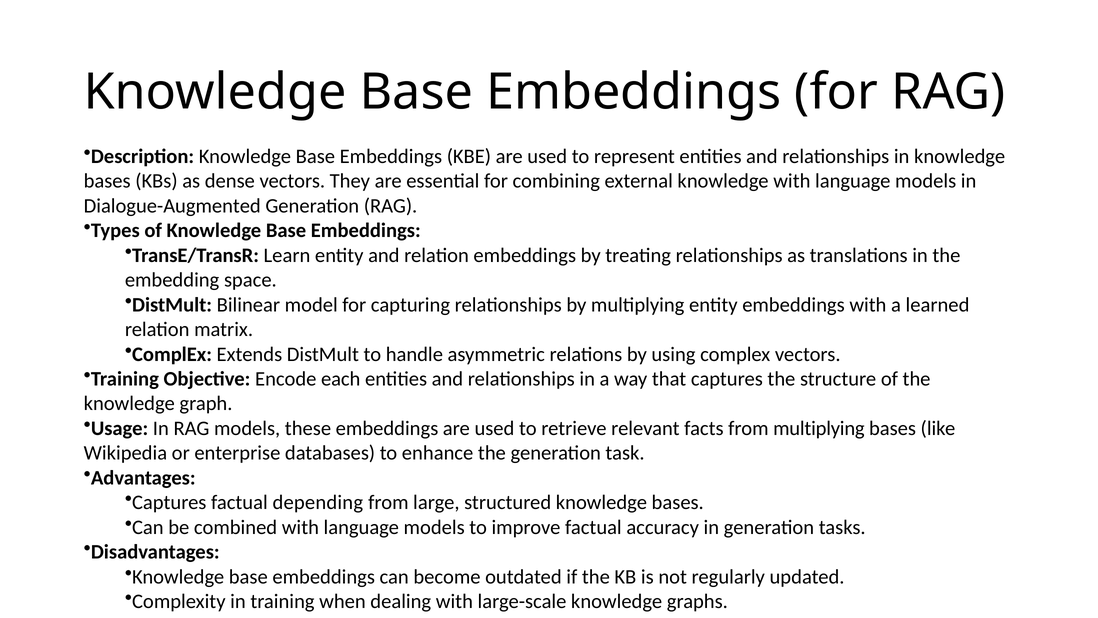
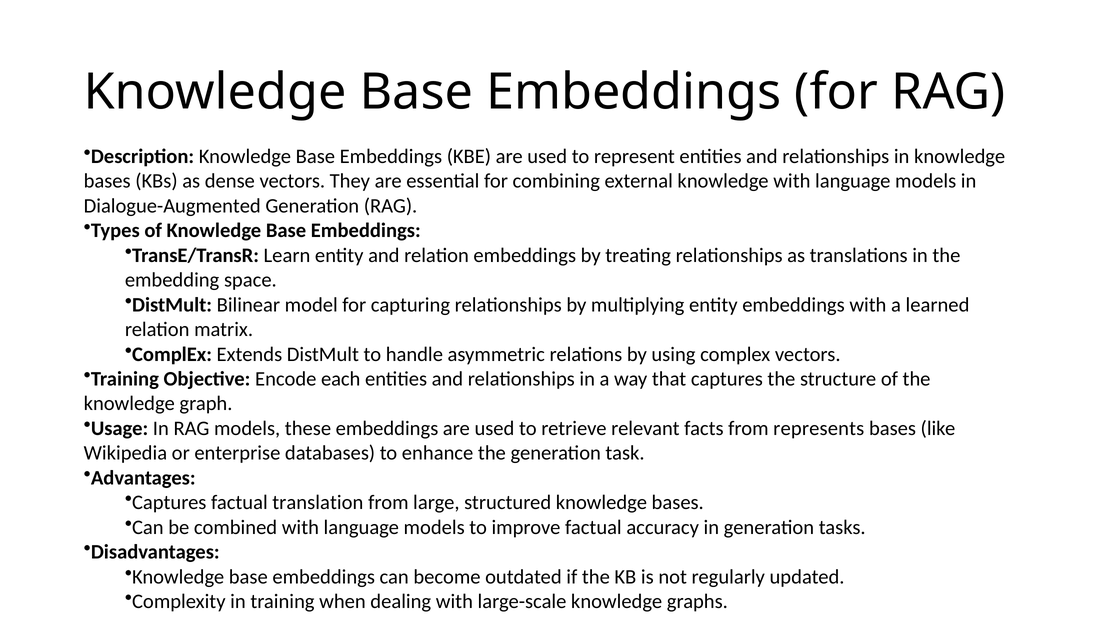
from multiplying: multiplying -> represents (819, 428)
depending: depending -> translation (318, 502)
